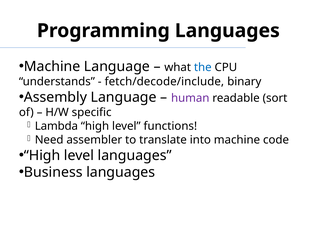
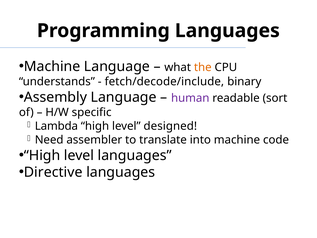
the colour: blue -> orange (203, 67)
functions: functions -> designed (170, 126)
Business: Business -> Directive (53, 172)
